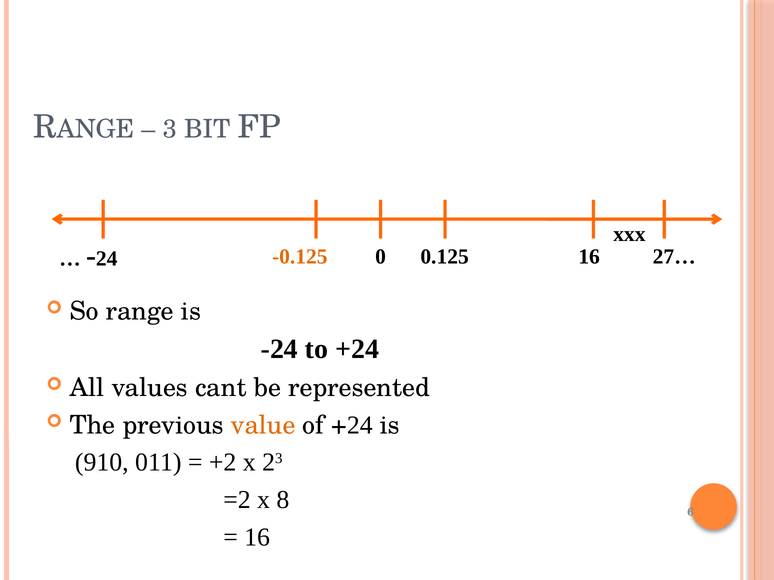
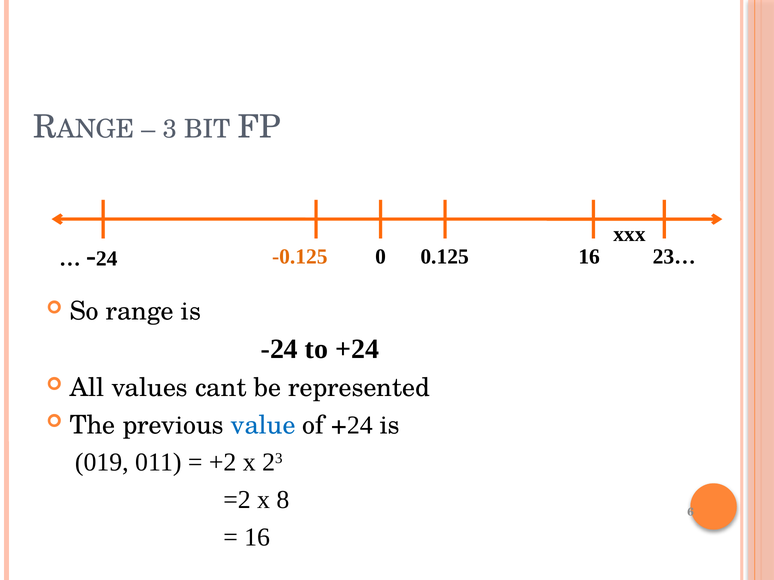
27…: 27… -> 23… (674, 257)
value colour: orange -> blue (263, 425)
910: 910 -> 019 (102, 463)
